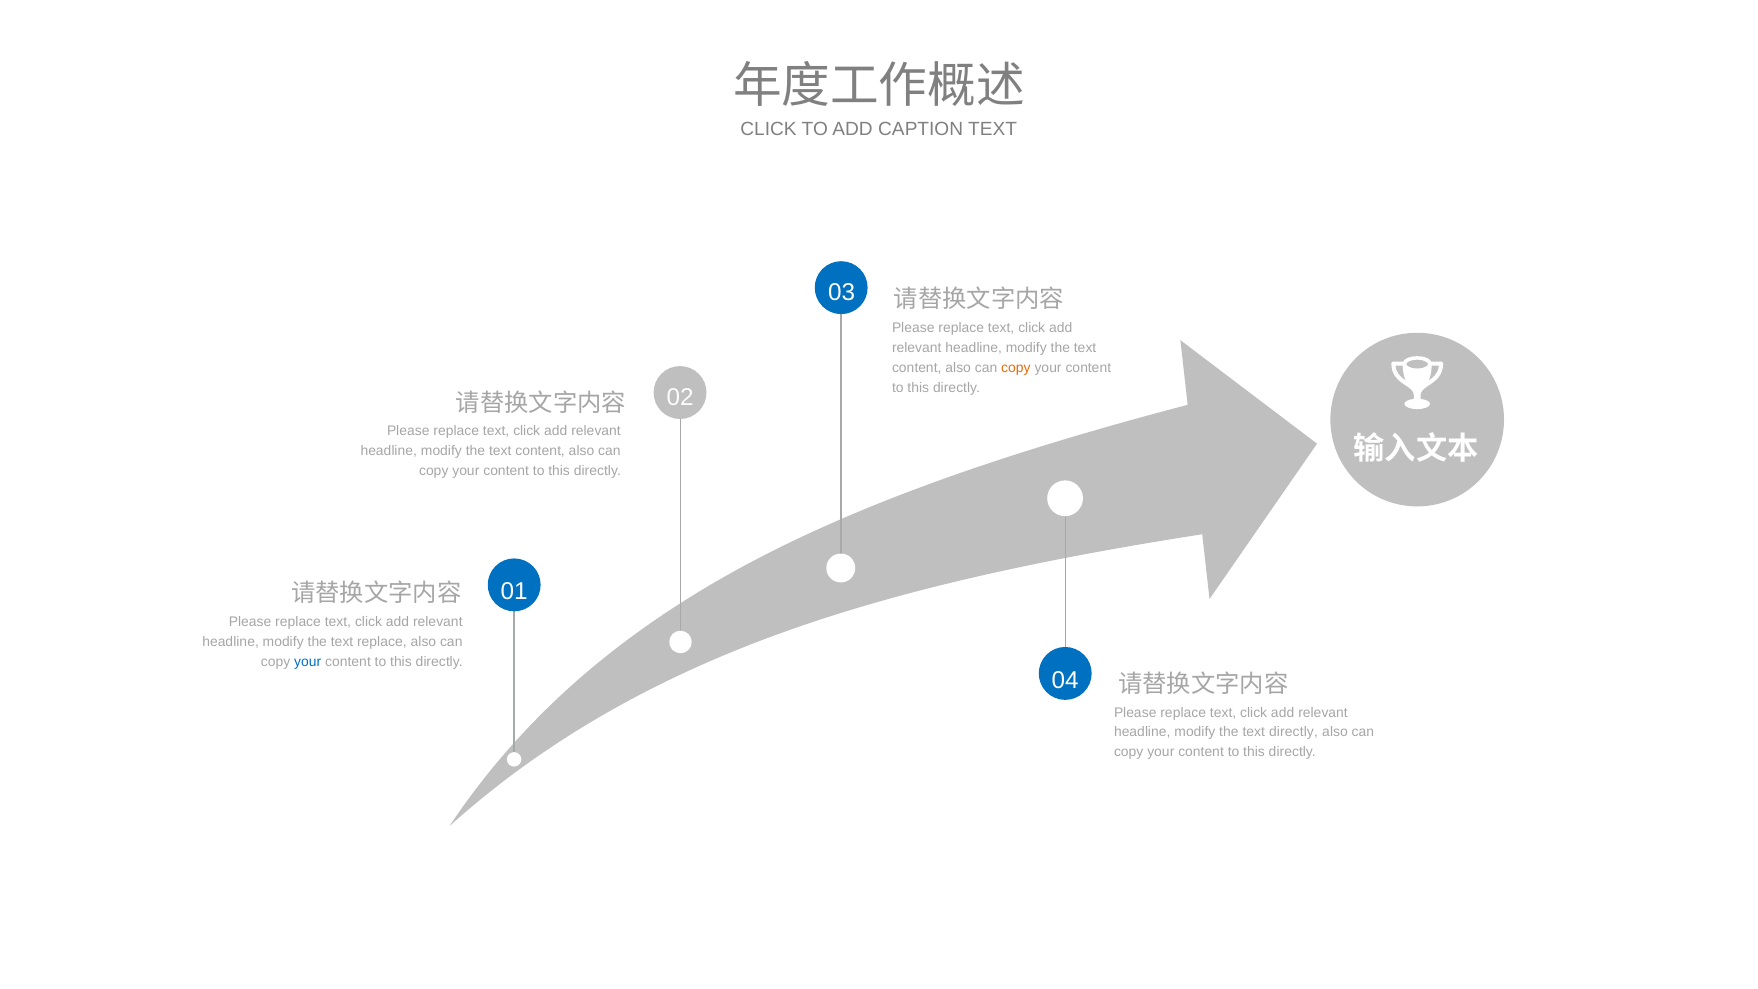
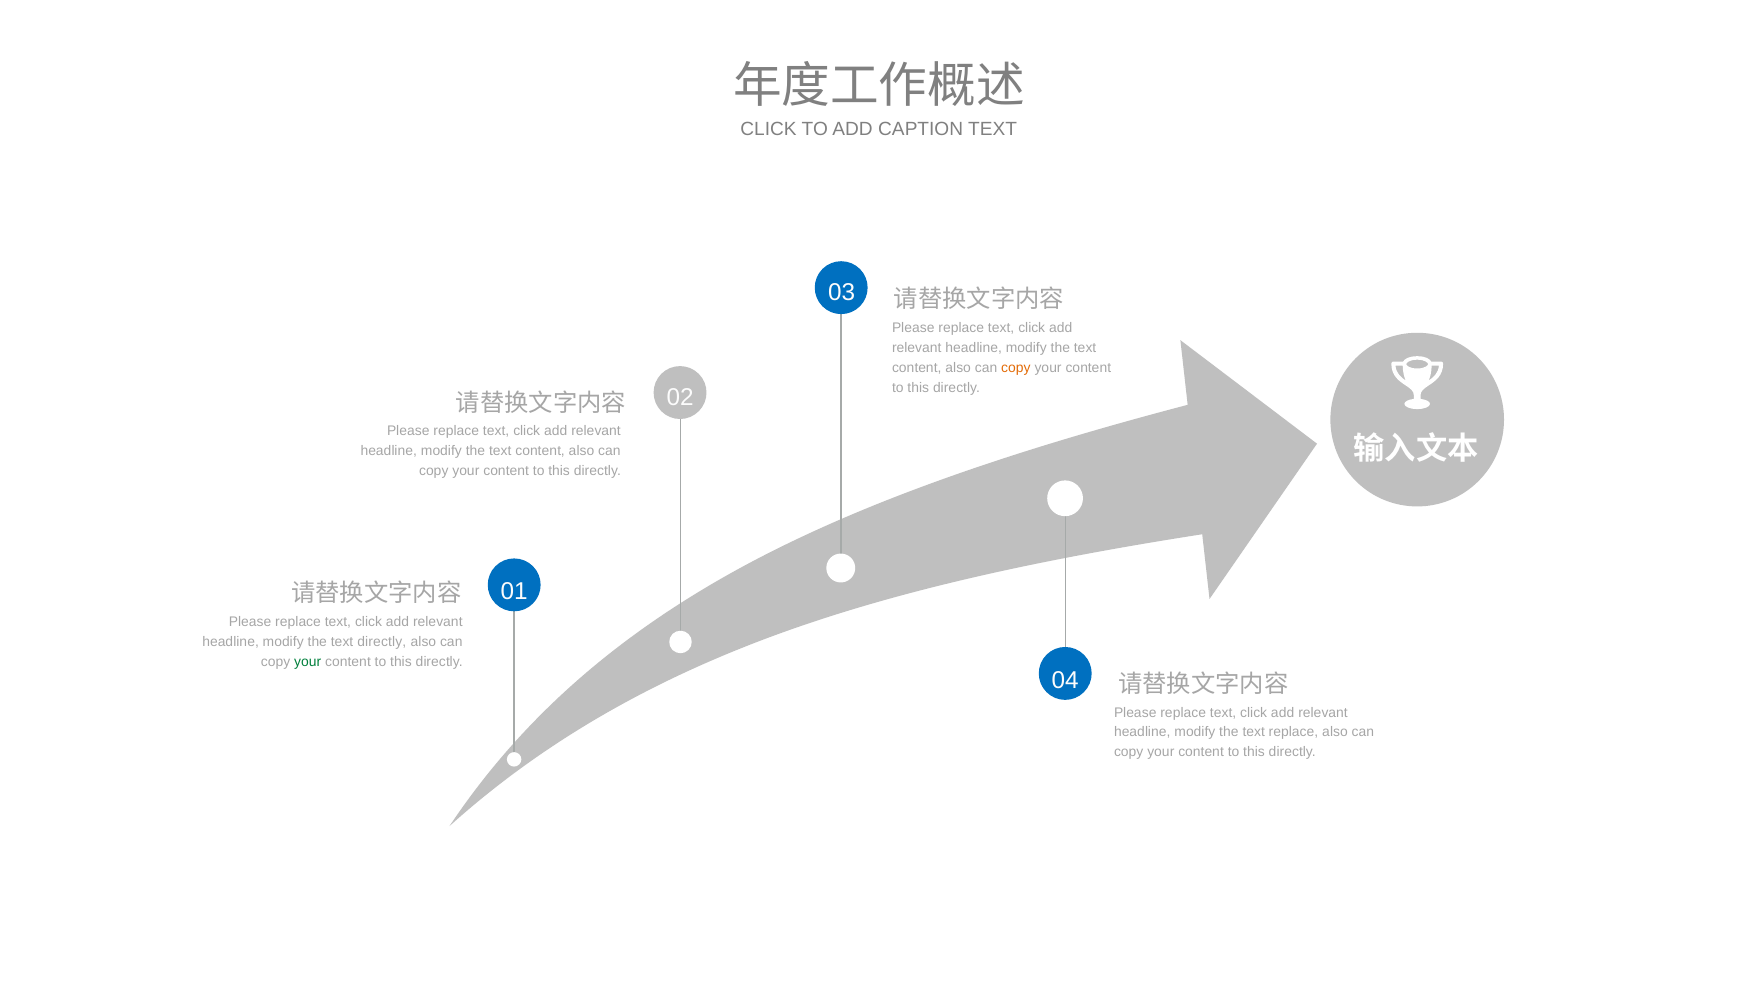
text replace: replace -> directly (382, 641)
your colour: blue -> green (308, 661)
text directly: directly -> replace (1294, 732)
